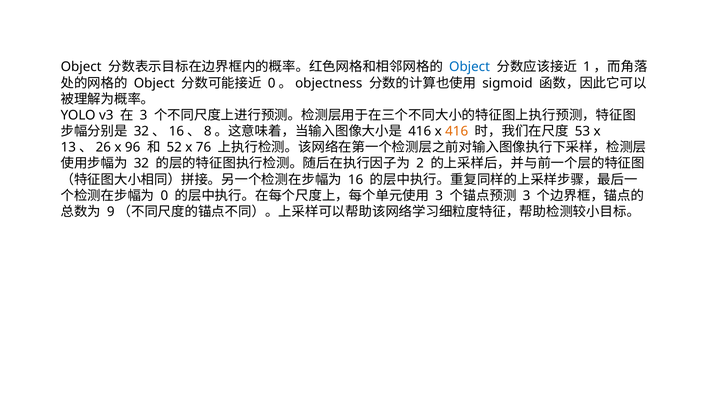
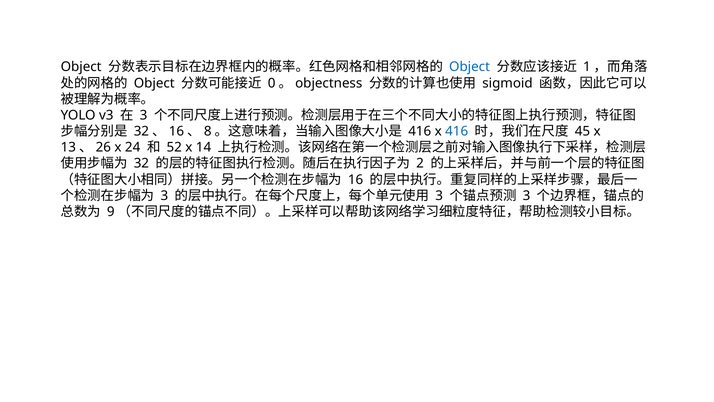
416 colour: orange -> blue (457, 131)
53: 53 -> 45 (582, 131)
96: 96 -> 24 (133, 147)
76: 76 -> 14 (204, 147)
0: 0 -> 3 (164, 196)
